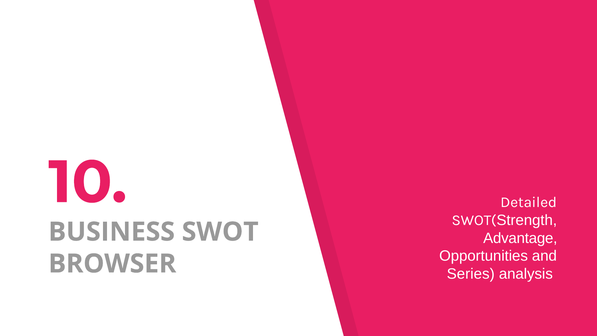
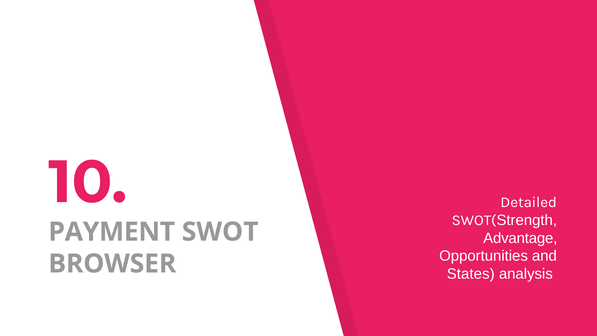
BUSINESS: BUSINESS -> PAYMENT (112, 232)
Series: Series -> States (471, 274)
